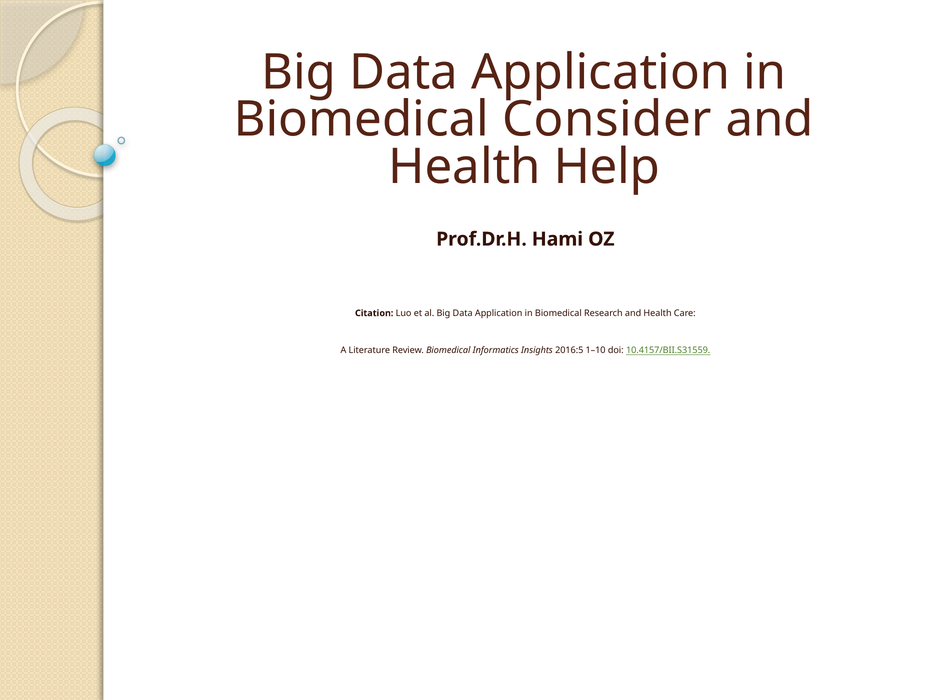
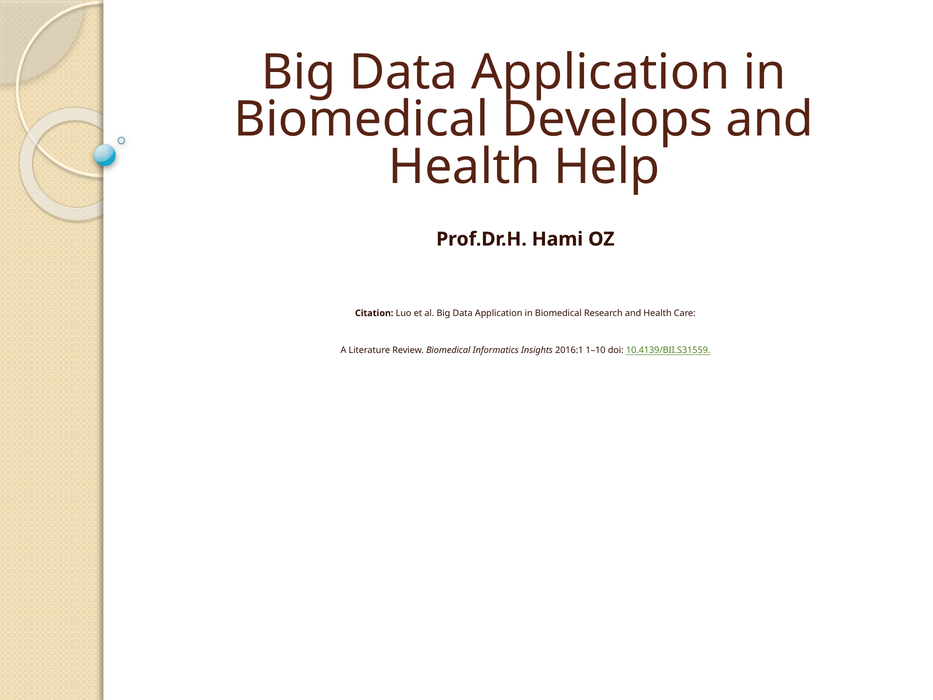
Consider: Consider -> Develops (607, 120)
2016:5: 2016:5 -> 2016:1 (569, 350)
10.4157/BII.S31559: 10.4157/BII.S31559 -> 10.4139/BII.S31559 (668, 350)
